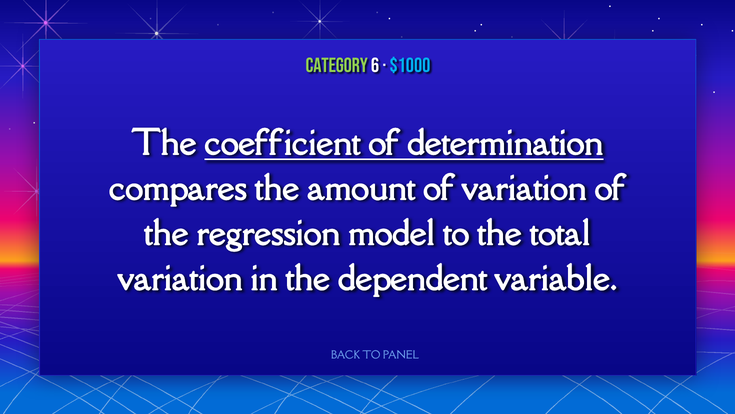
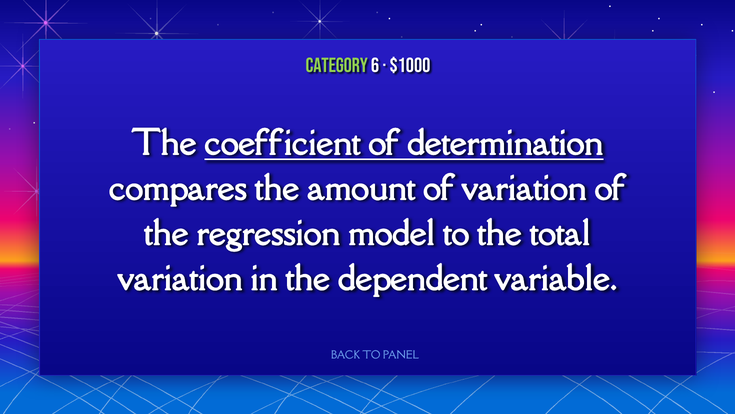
$1000 colour: light blue -> white (410, 65)
